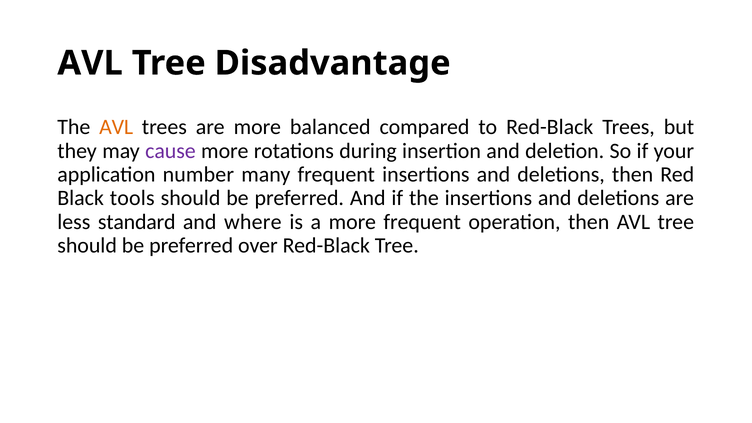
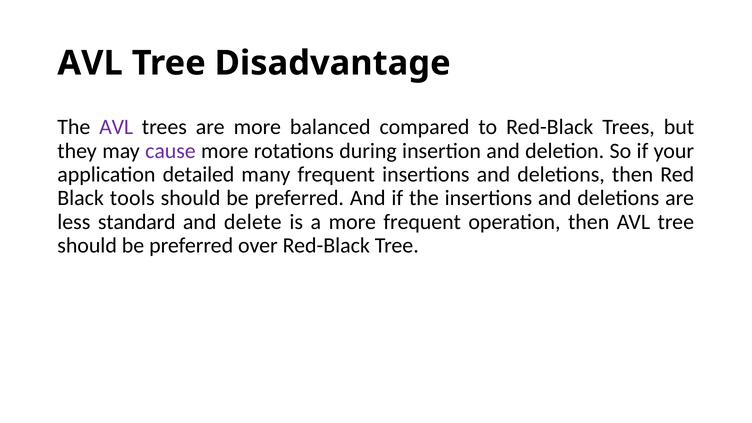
AVL colour: orange -> purple (116, 127)
number: number -> detailed (198, 175)
where: where -> delete (253, 222)
